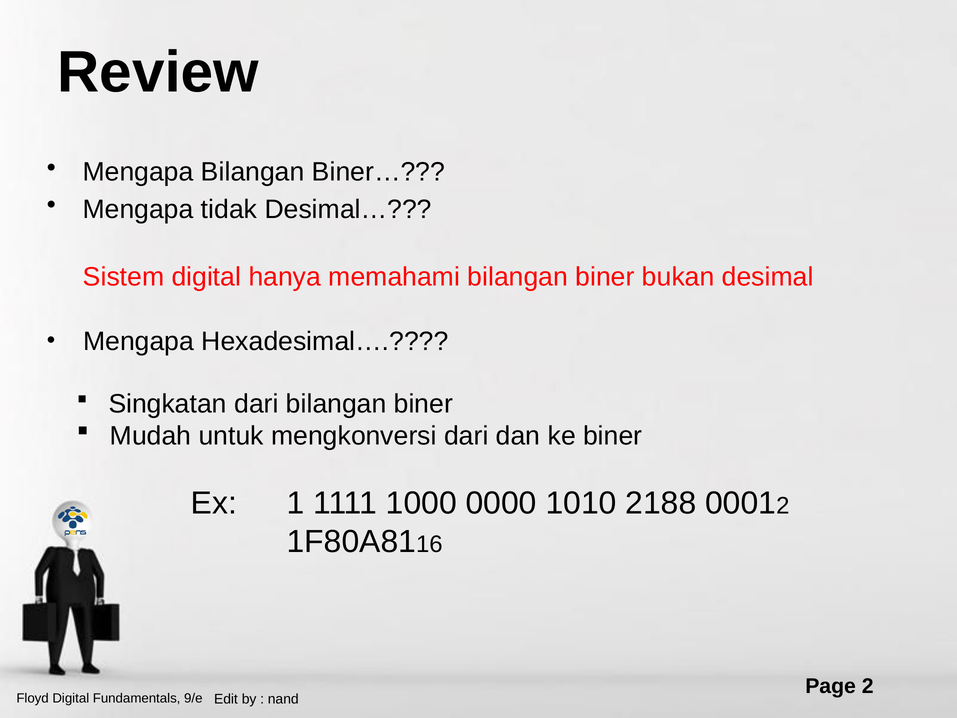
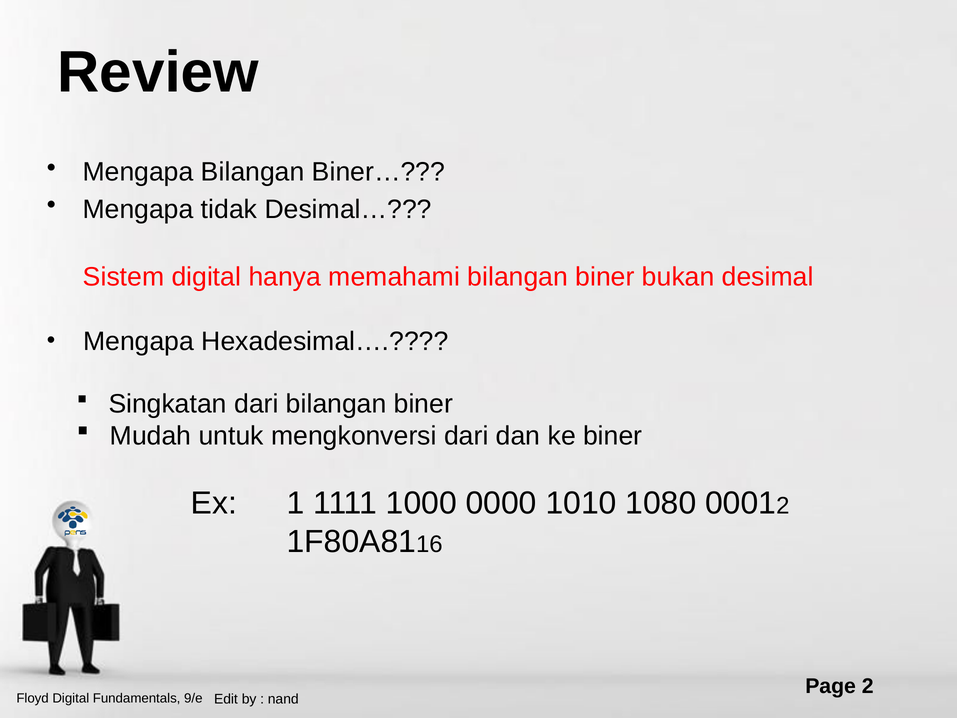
2188: 2188 -> 1080 (661, 503)
